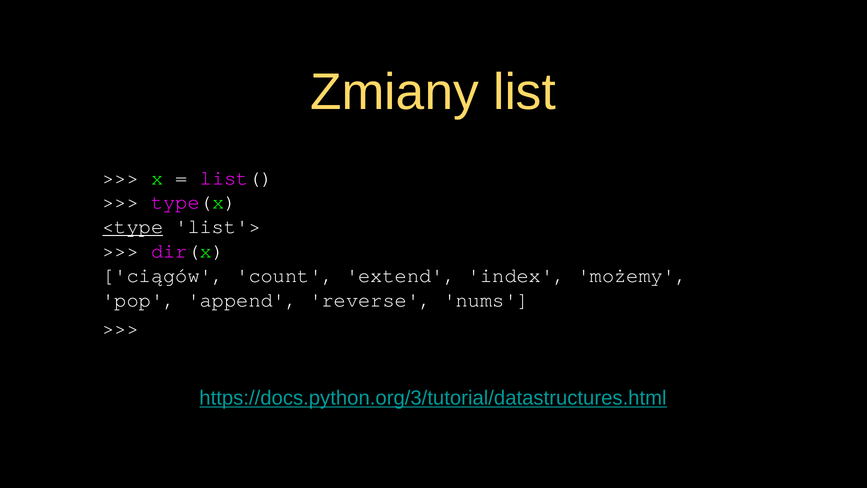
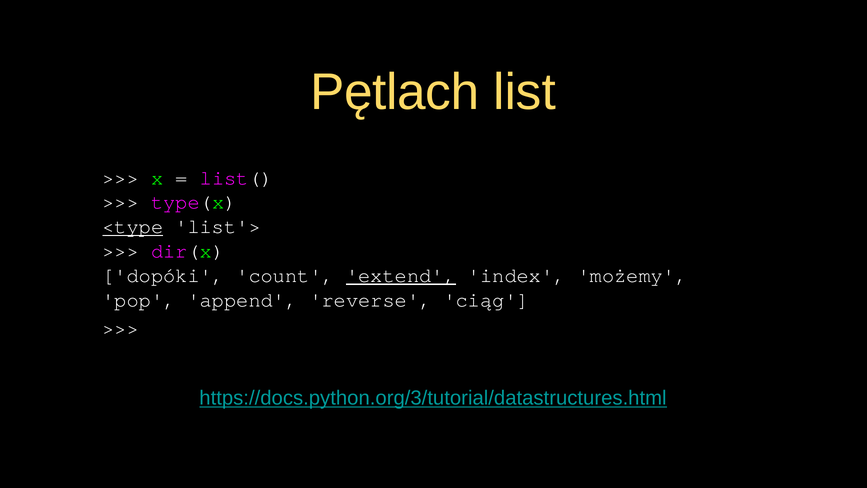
Zmiany: Zmiany -> Pętlach (395, 92)
ciągów: ciągów -> dopóki (163, 275)
extend underline: none -> present (401, 275)
nums: nums -> ciąg (486, 300)
